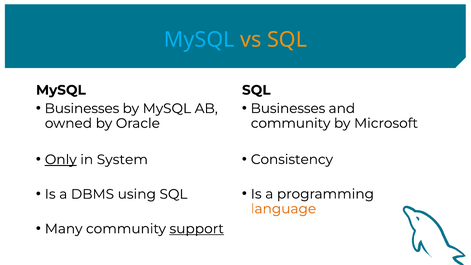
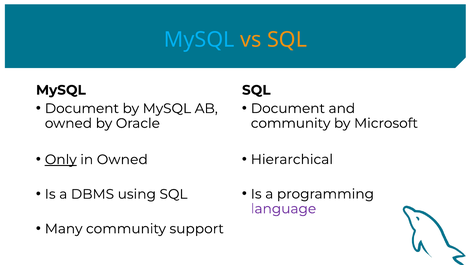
Businesses: Businesses -> Document (82, 108)
Businesses: Businesses -> Document (288, 108)
Consistency: Consistency -> Hierarchical (292, 159)
in System: System -> Owned (122, 160)
language colour: orange -> purple (283, 209)
support underline: present -> none (197, 229)
